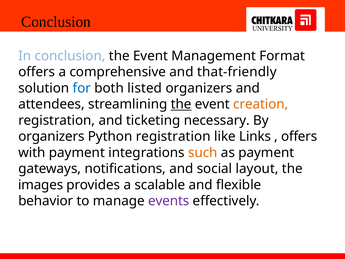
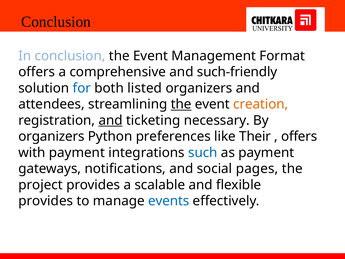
that-friendly: that-friendly -> such-friendly (237, 72)
and underline: none -> present (111, 120)
Python registration: registration -> preferences (173, 136)
Links: Links -> Their (255, 136)
such colour: orange -> blue (203, 152)
layout: layout -> pages (257, 169)
images: images -> project (41, 185)
behavior: behavior -> provides (46, 201)
events colour: purple -> blue (169, 201)
